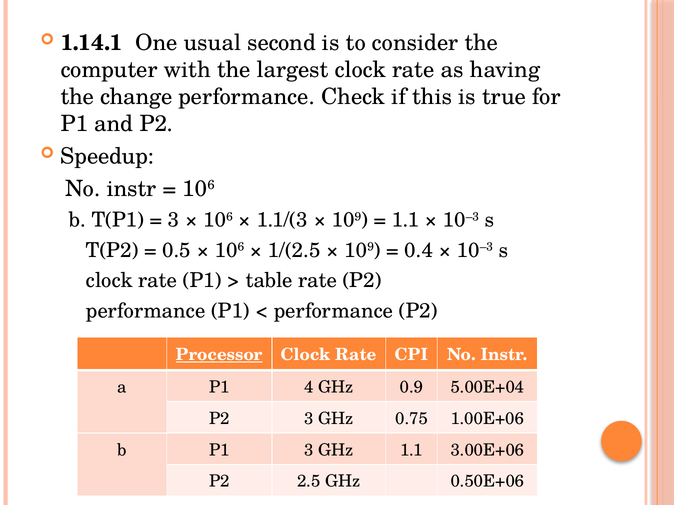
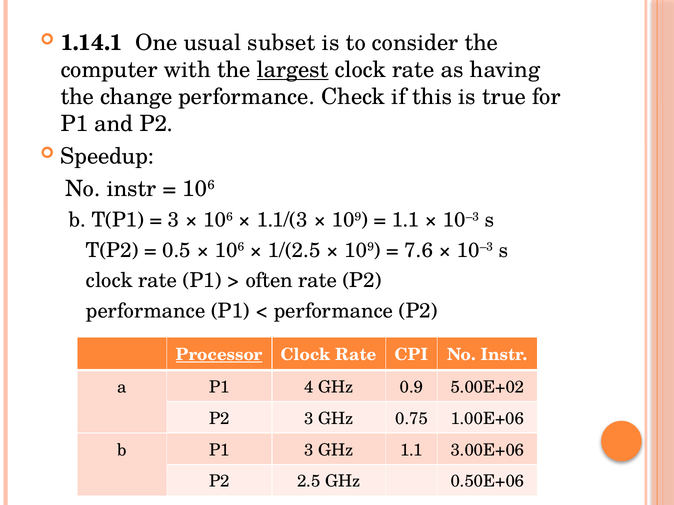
second: second -> subset (281, 43)
largest underline: none -> present (293, 70)
0.4: 0.4 -> 7.6 (419, 251)
table: table -> often (269, 281)
5.00E+04: 5.00E+04 -> 5.00E+02 (487, 387)
